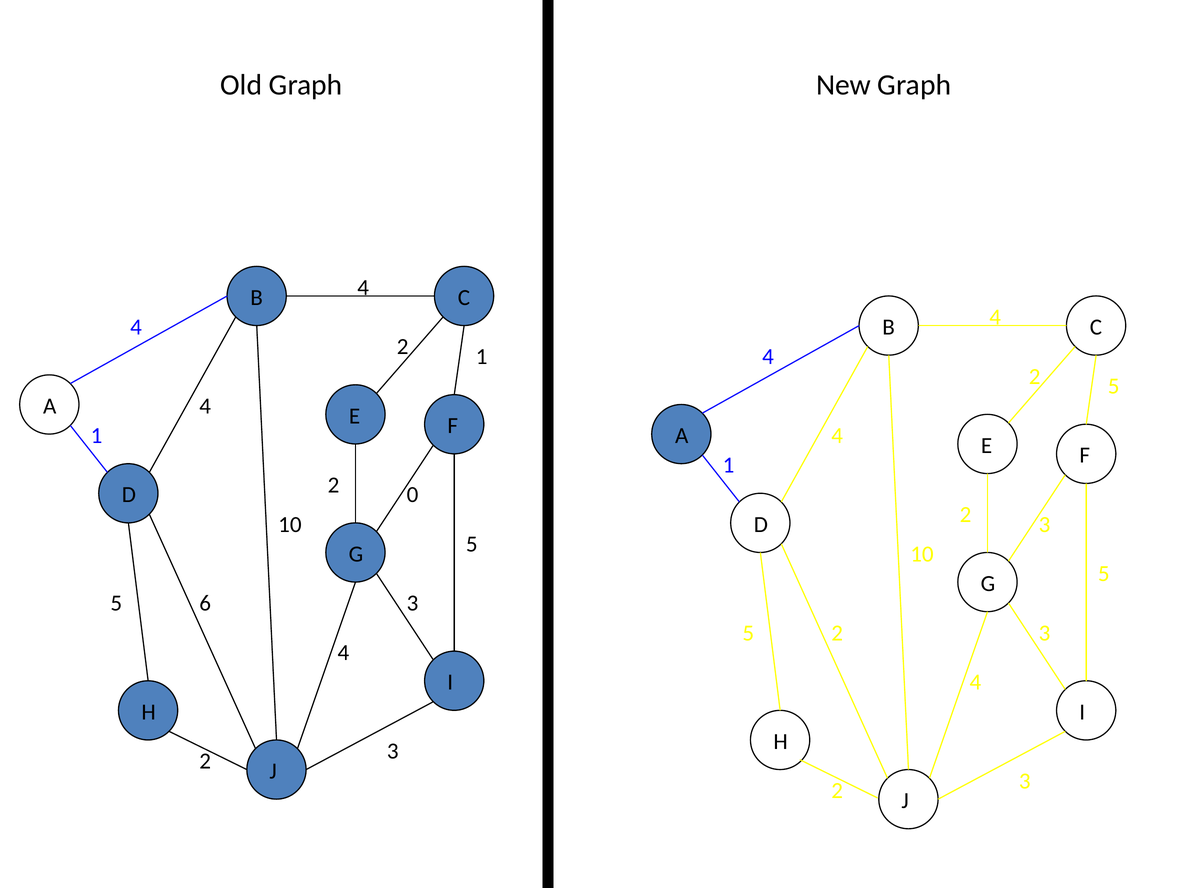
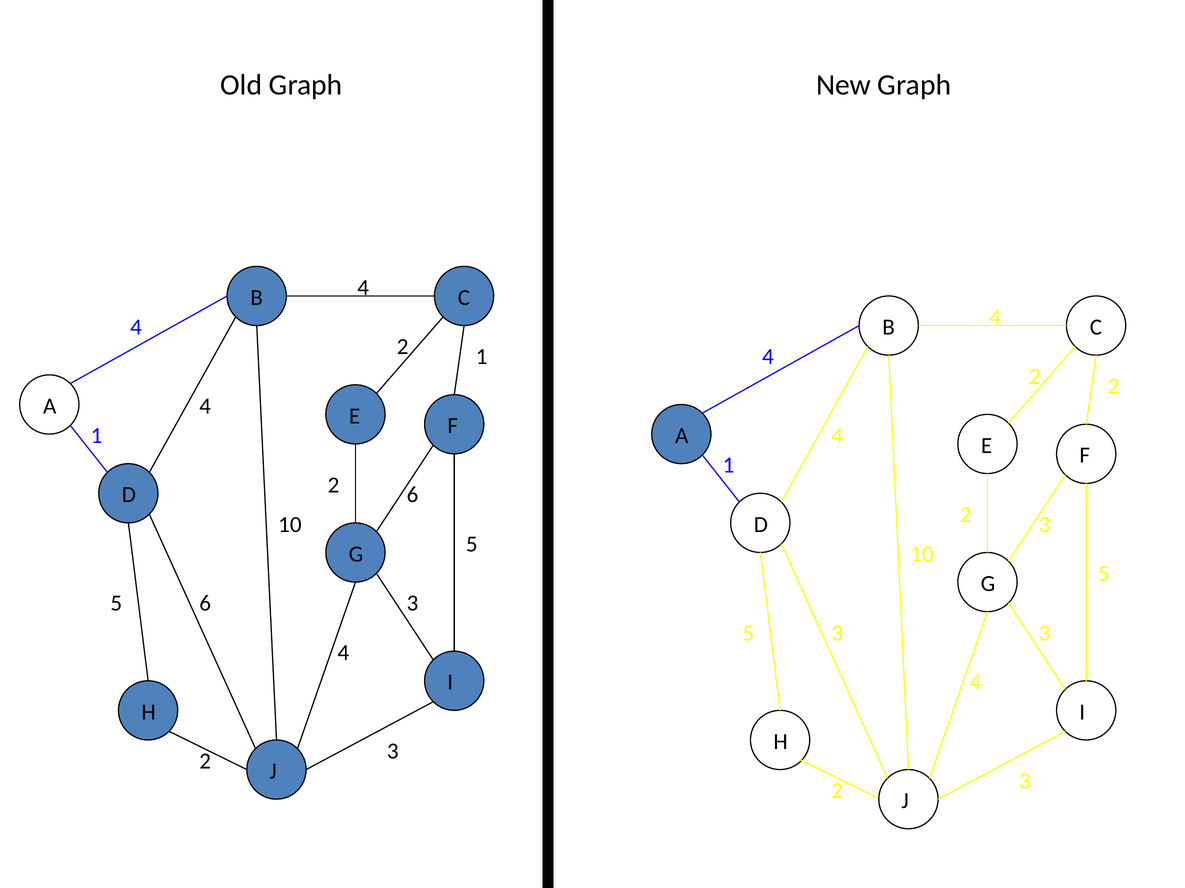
5: 5 -> 2 (1114, 387)
2 0: 0 -> 6 (413, 495)
2: 2 -> 3 (837, 634)
